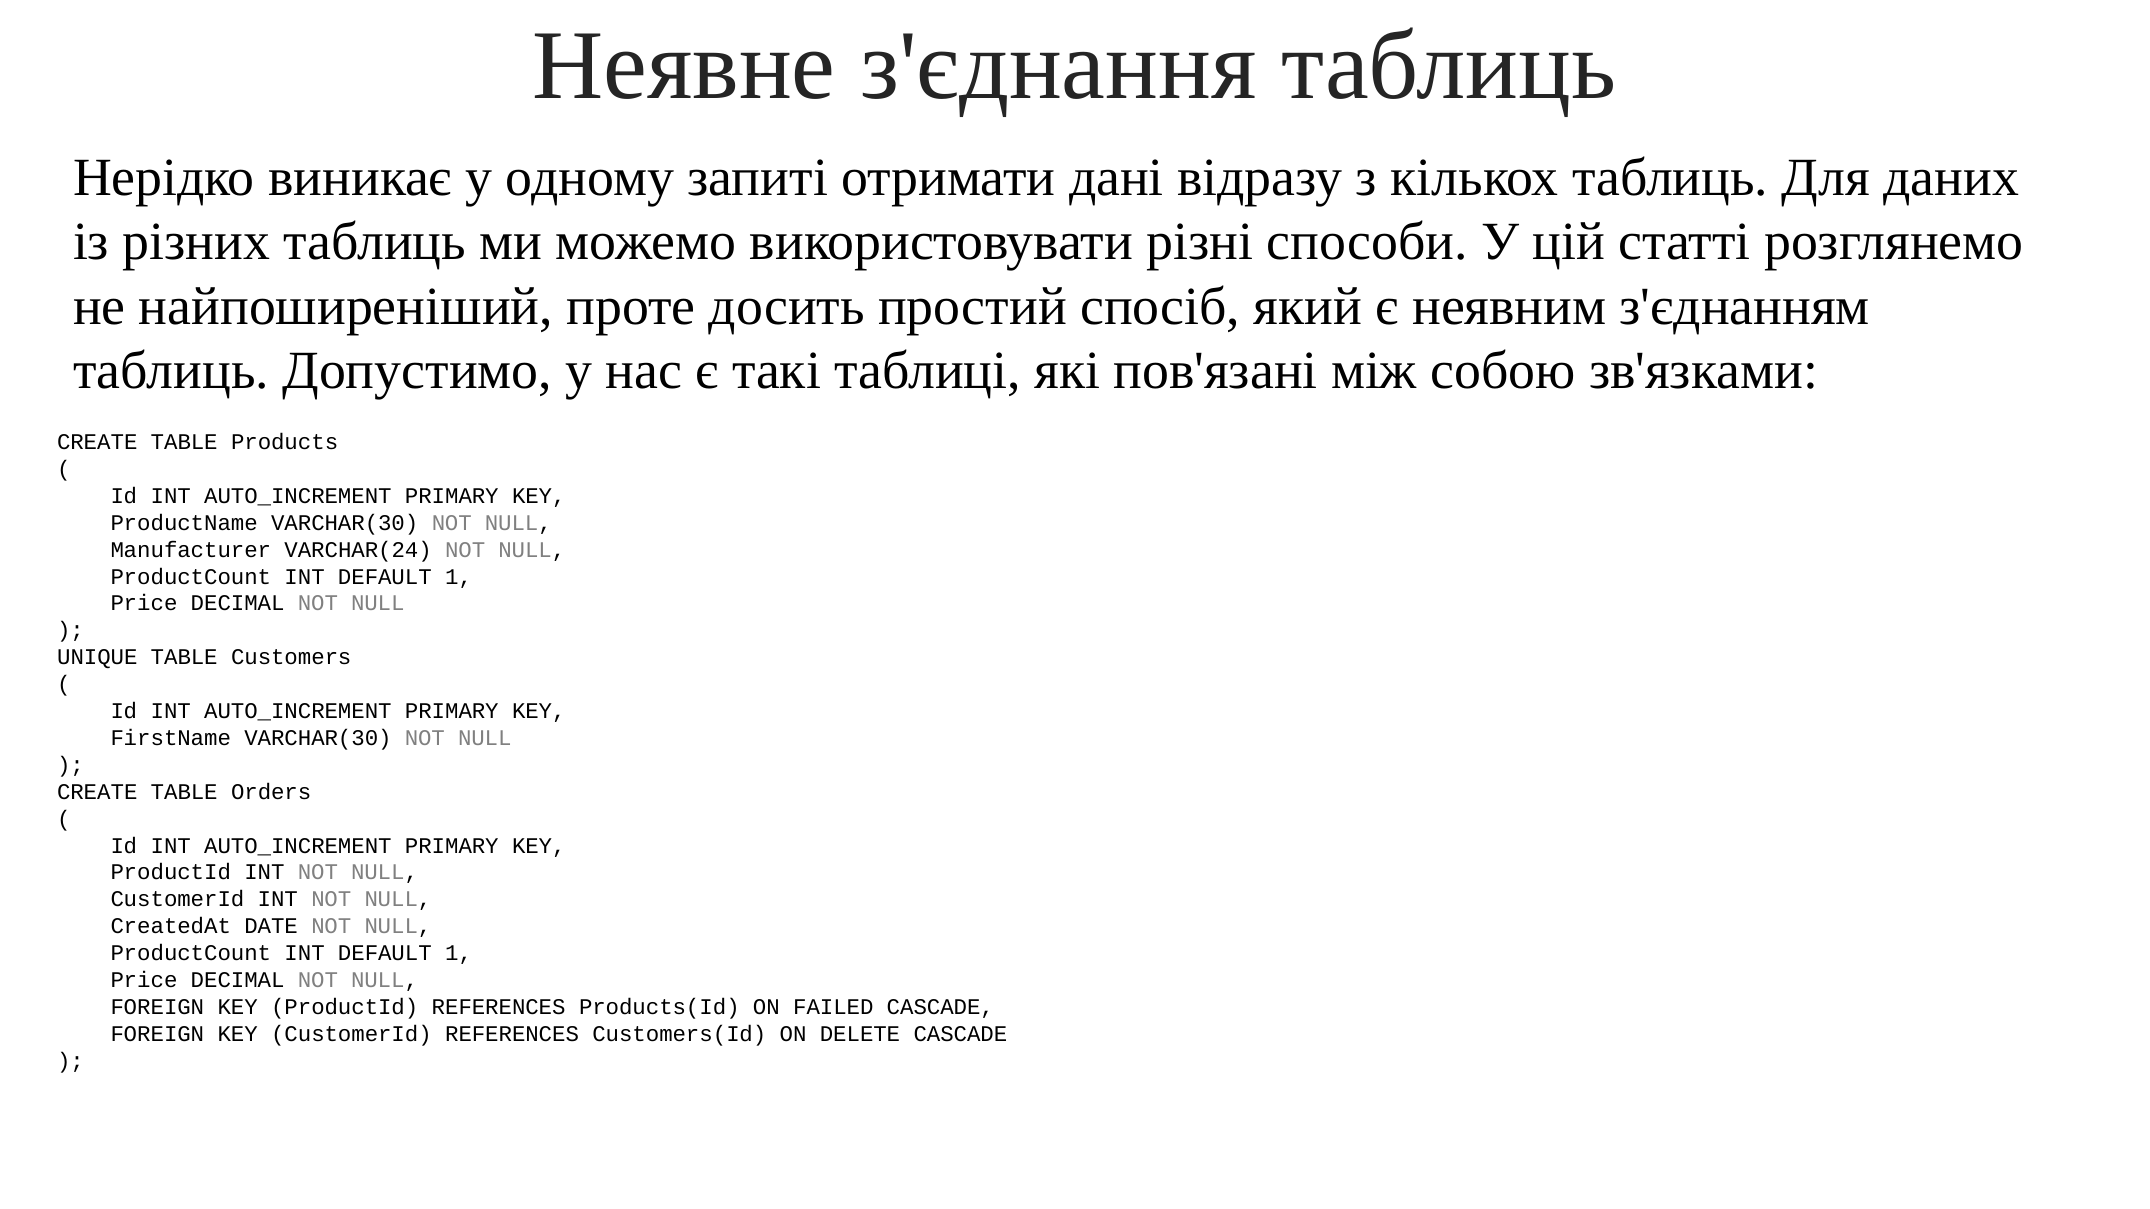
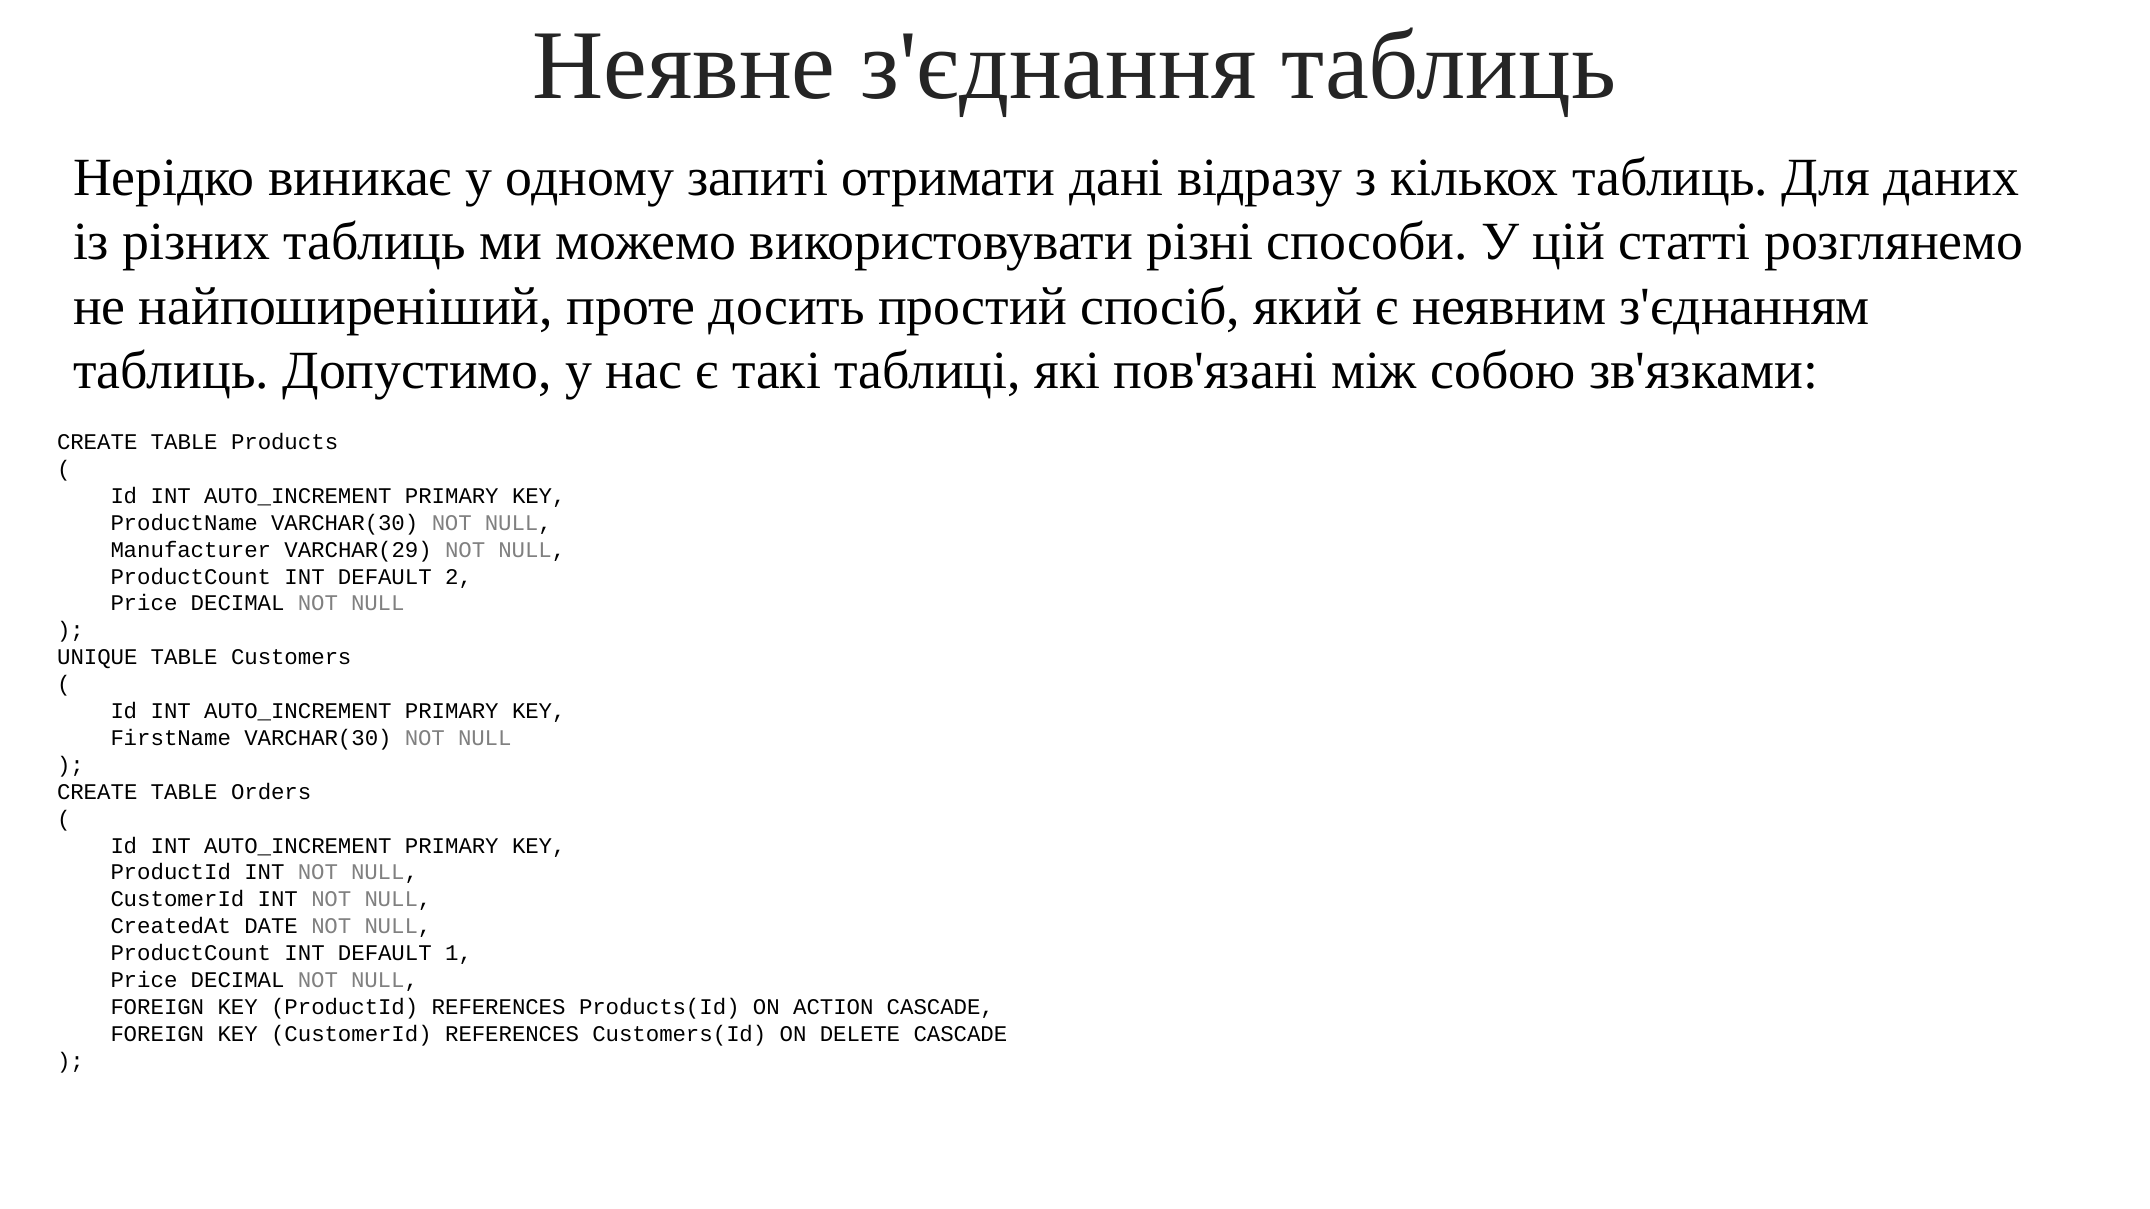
VARCHAR(24: VARCHAR(24 -> VARCHAR(29 (358, 550)
1: 1 -> 2 (459, 577)
FAILED: FAILED -> ACTION (833, 1007)
